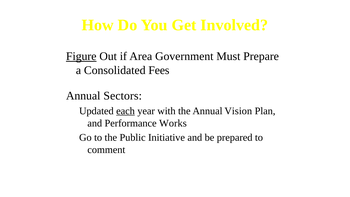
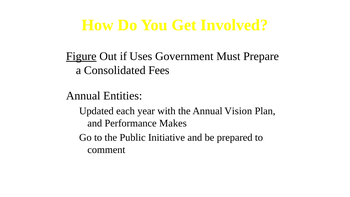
Area: Area -> Uses (141, 56)
Sectors: Sectors -> Entities (123, 96)
each underline: present -> none (126, 111)
Works: Works -> Makes (173, 123)
